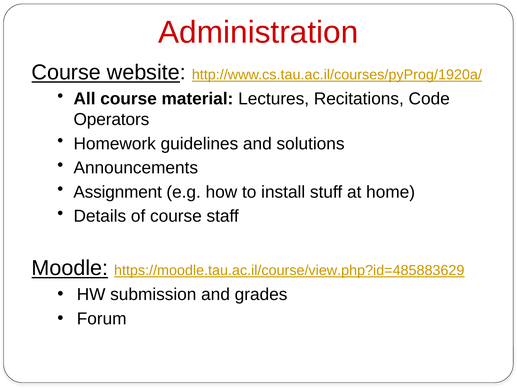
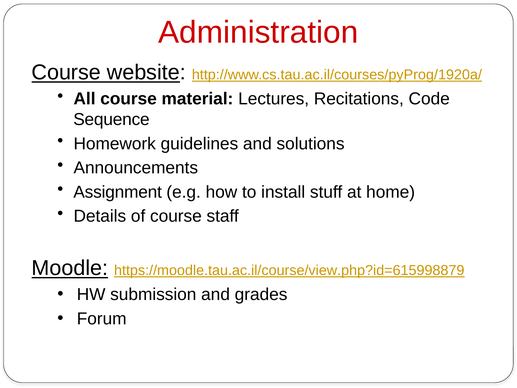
Operators: Operators -> Sequence (111, 120)
https://moodle.tau.ac.il/course/view.php?id=485883629: https://moodle.tau.ac.il/course/view.php?id=485883629 -> https://moodle.tau.ac.il/course/view.php?id=615998879 (289, 270)
